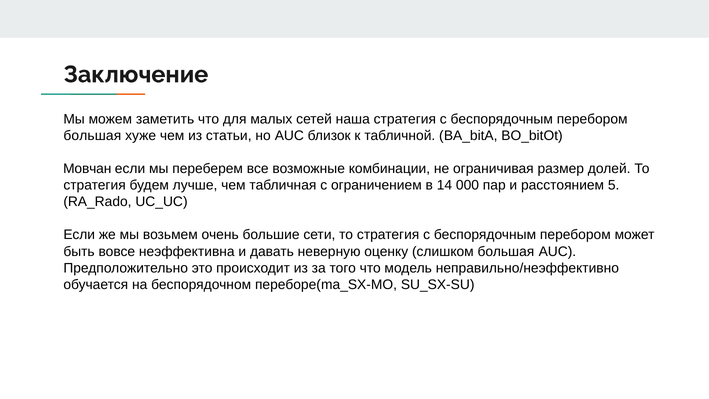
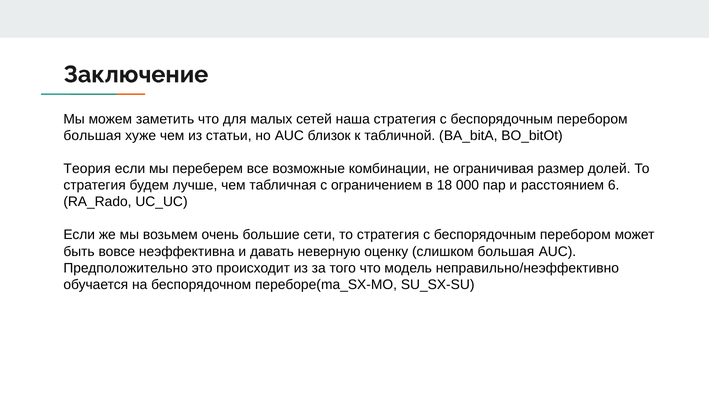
Мовчан: Мовчан -> Теория (87, 169)
14: 14 -> 18 (444, 185)
5: 5 -> 6 (614, 185)
